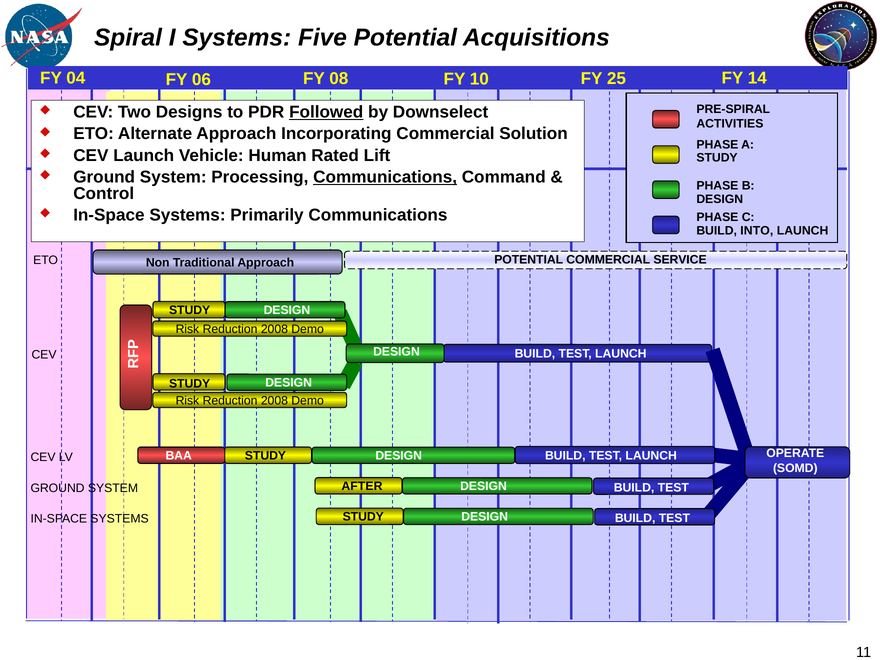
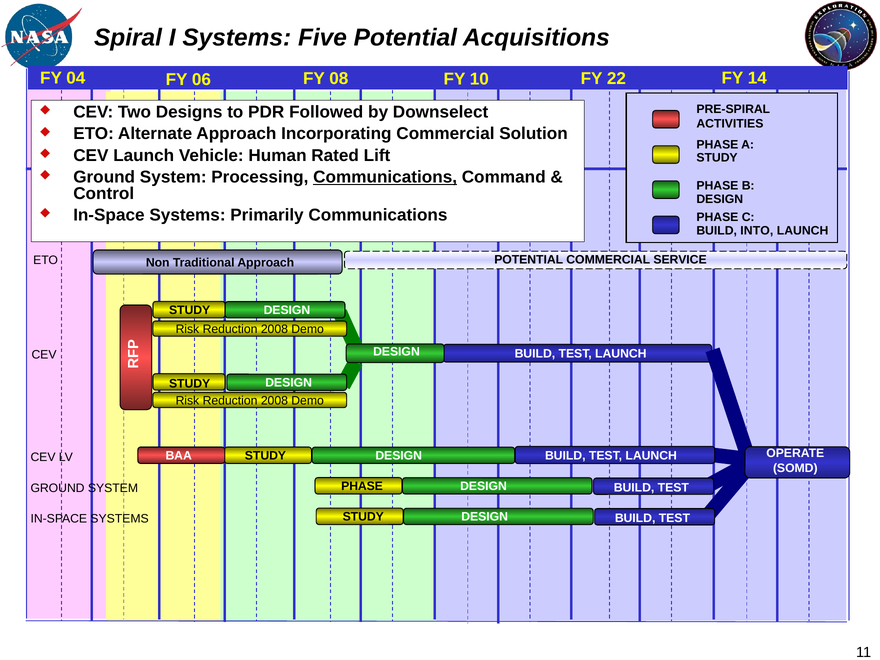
25: 25 -> 22 (616, 78)
Followed underline: present -> none (326, 112)
AFTER: AFTER -> PHASE (362, 486)
